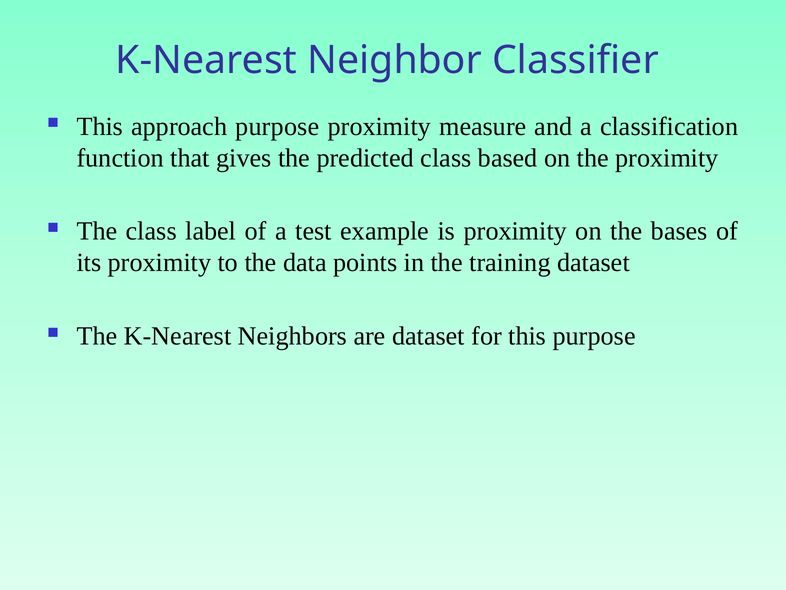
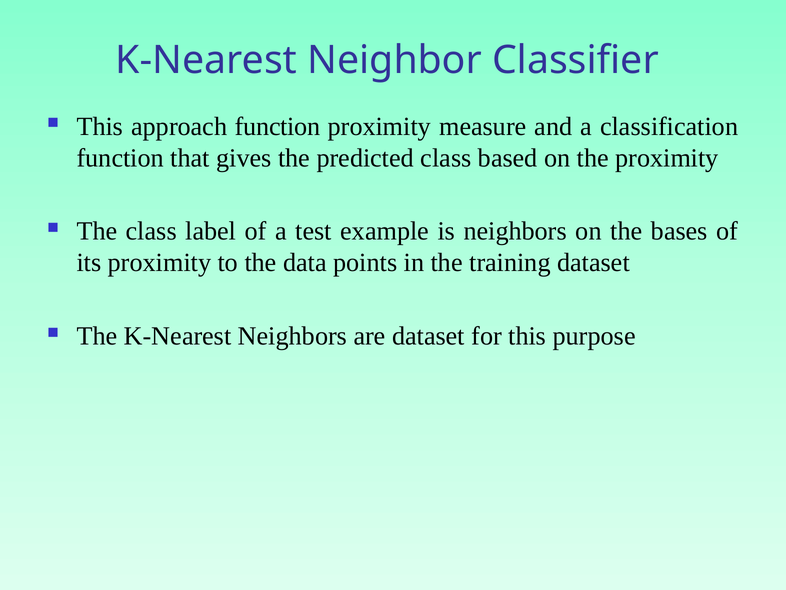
approach purpose: purpose -> function (278, 126)
is proximity: proximity -> neighbors (515, 231)
